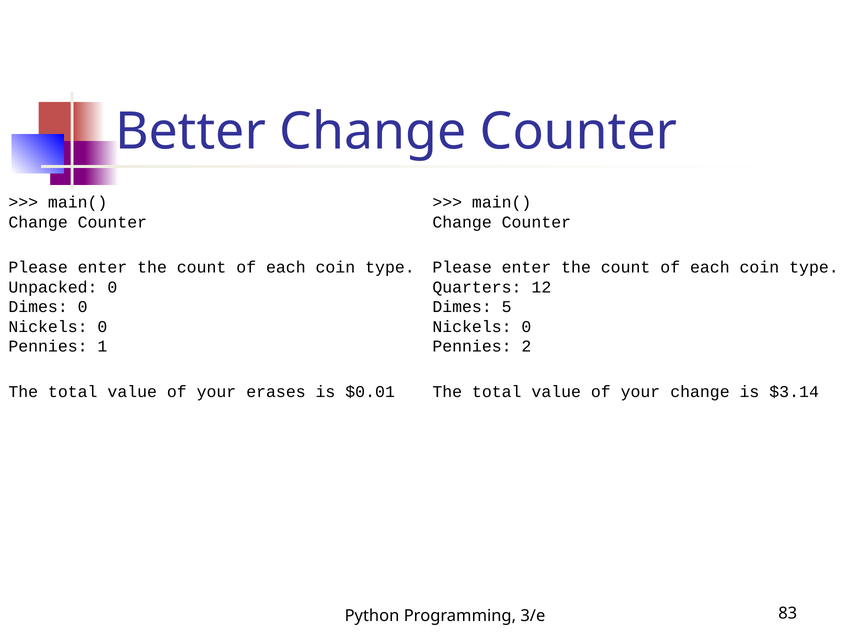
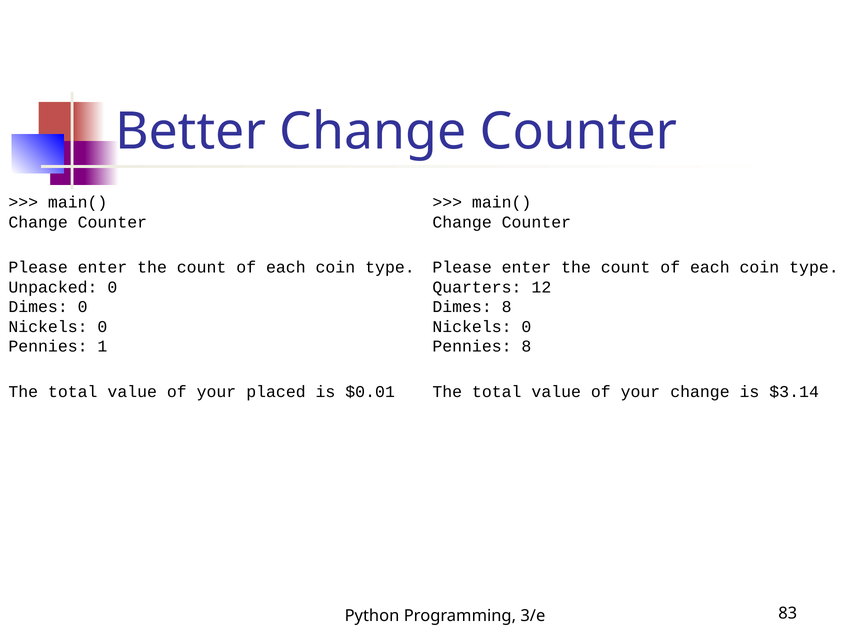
Dimes 5: 5 -> 8 (507, 307)
Pennies 2: 2 -> 8 (526, 347)
erases: erases -> placed (276, 392)
